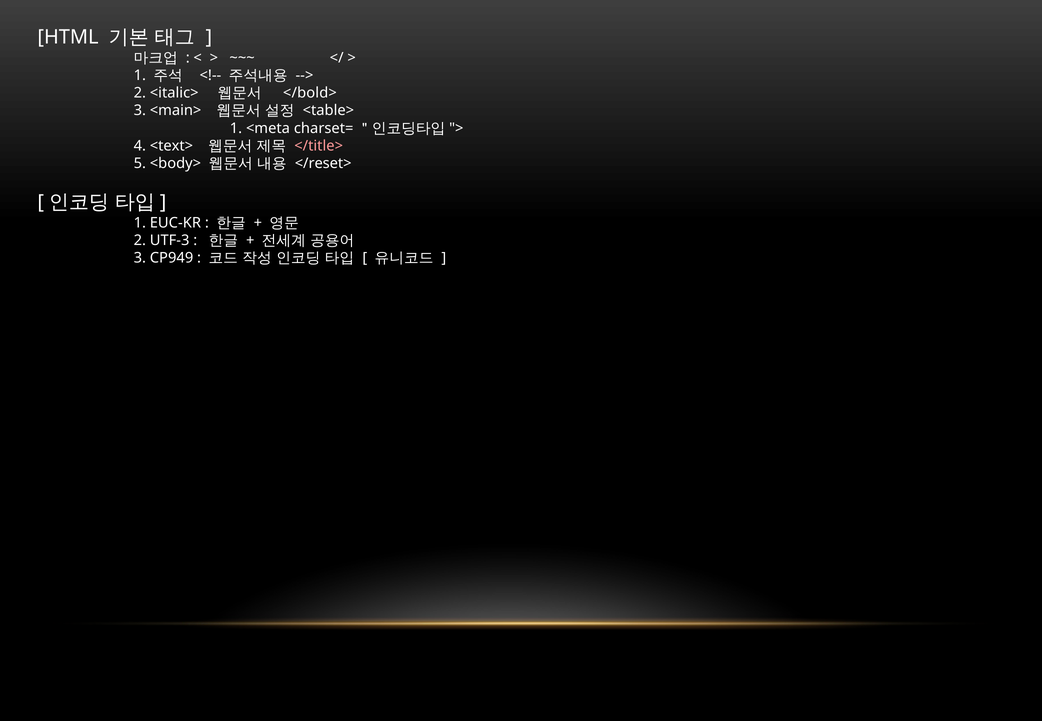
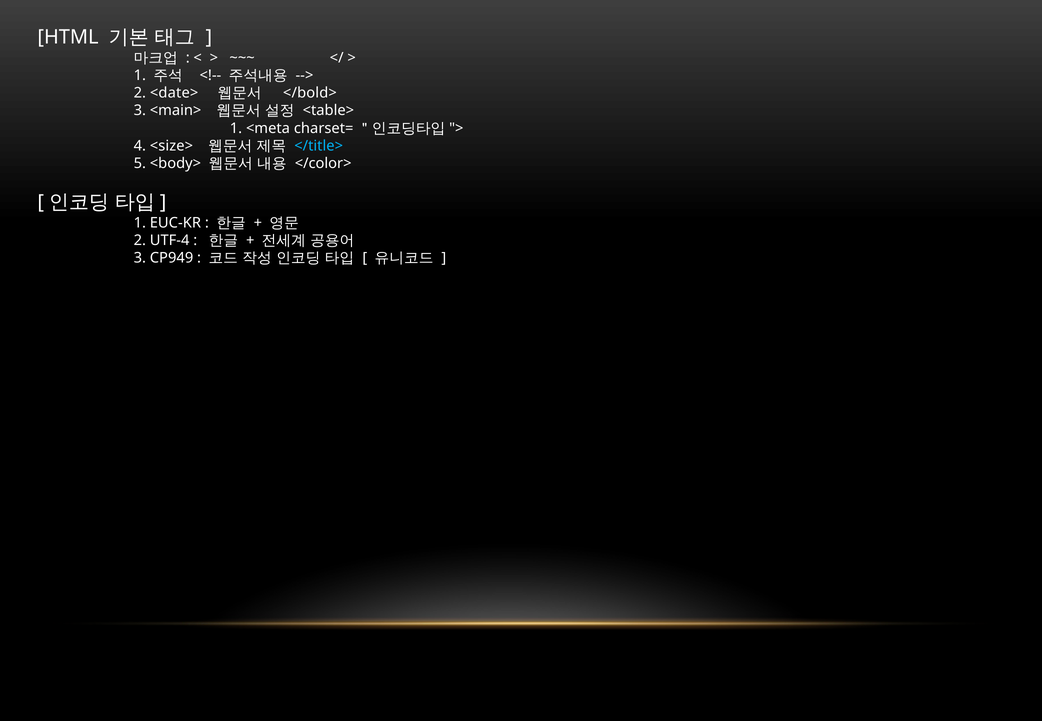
<italic>: <italic> -> <date> (174, 93)
<text>: <text> -> <size> (171, 146)
</title> colour: pink -> light blue (319, 146)
</reset>: </reset> -> </color> (323, 164)
UTF-3: UTF-3 -> UTF-4 (170, 241)
